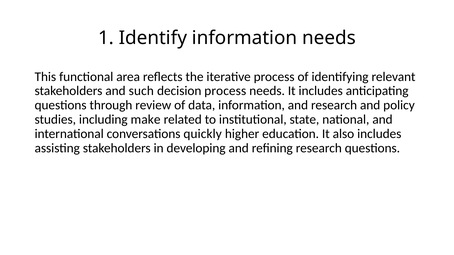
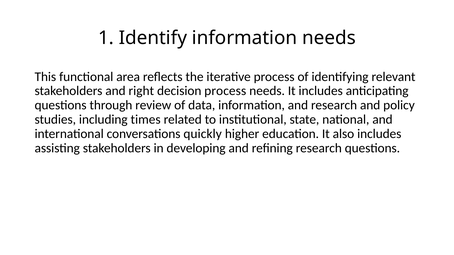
such: such -> right (141, 91)
make: make -> times (146, 120)
